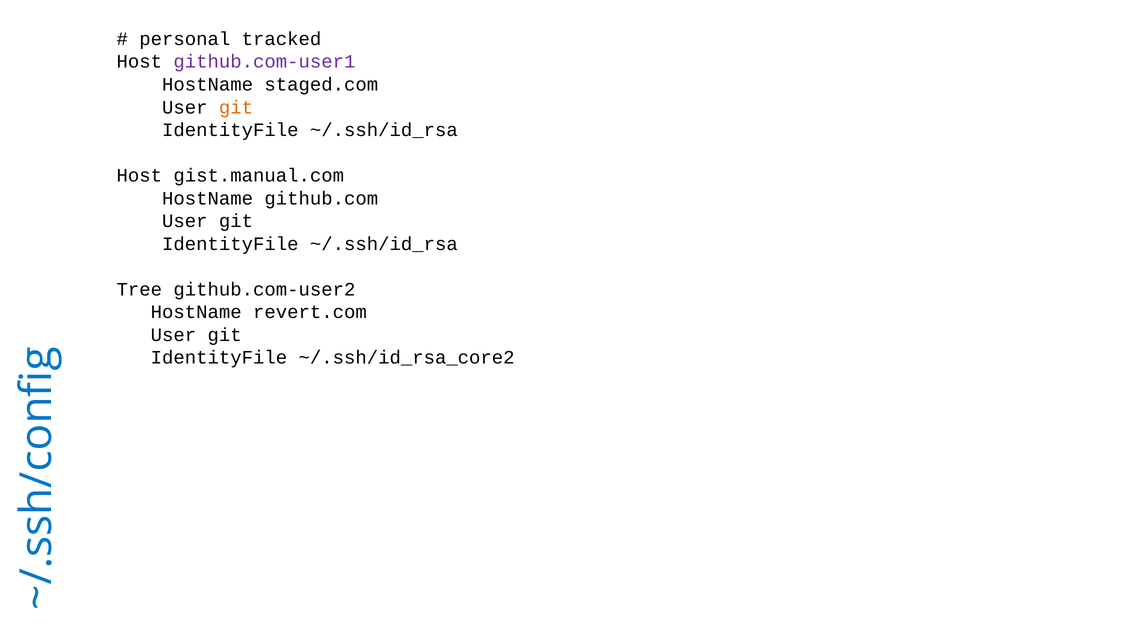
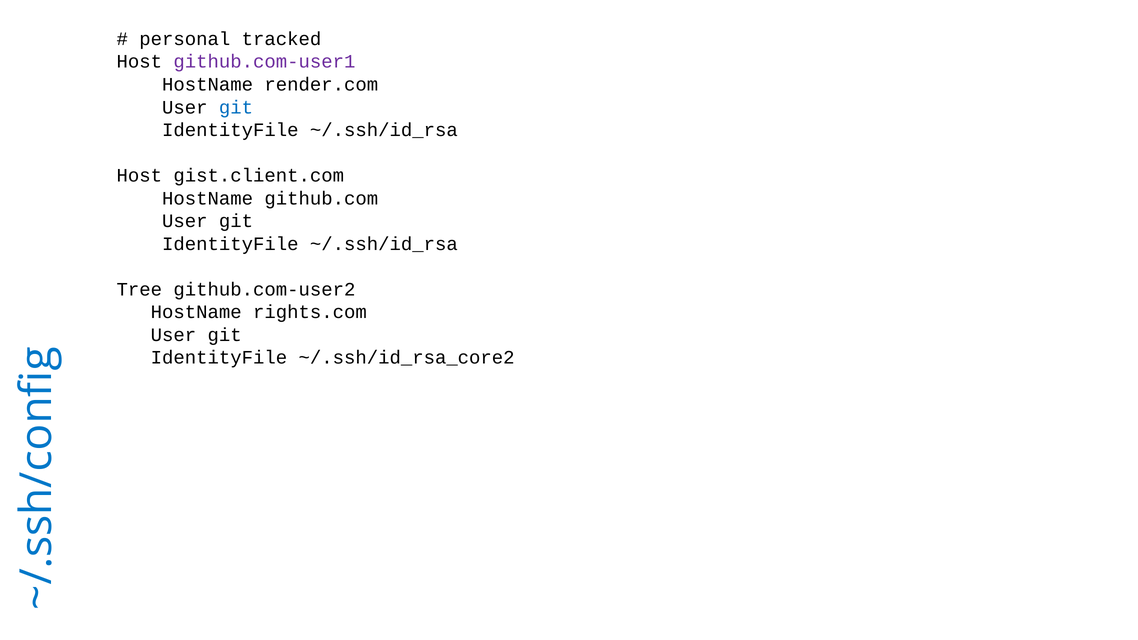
staged.com: staged.com -> render.com (321, 85)
git colour: orange -> blue (236, 107)
gist.manual.com: gist.manual.com -> gist.client.com (259, 176)
revert.com: revert.com -> rights.com (310, 312)
